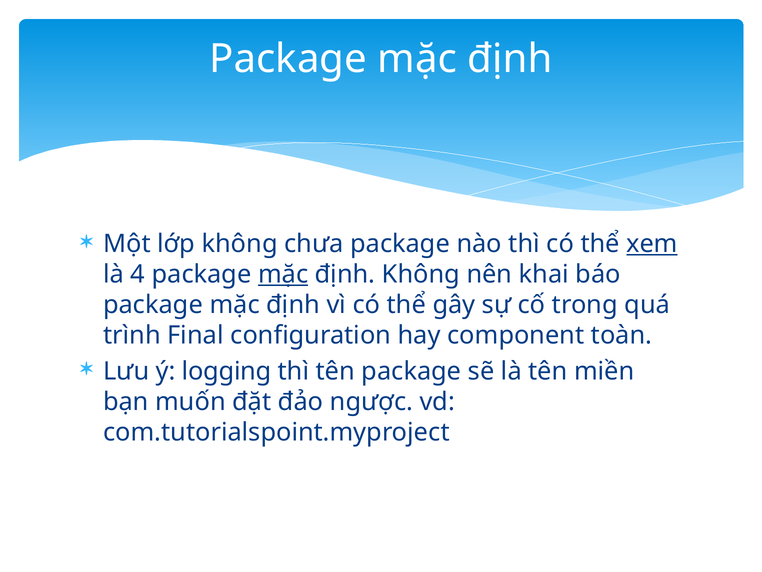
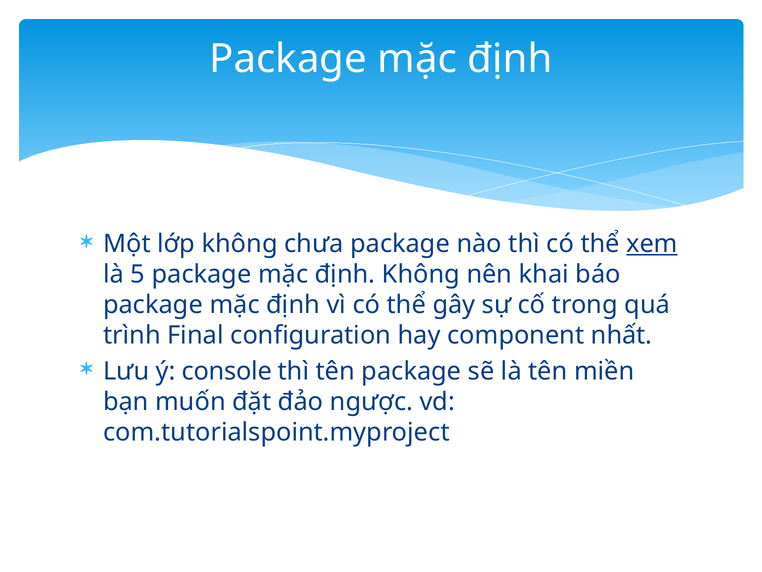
4: 4 -> 5 (138, 274)
mặc underline: present -> none (283, 274)
toàn: toàn -> nhất (622, 335)
logging: logging -> console (227, 371)
